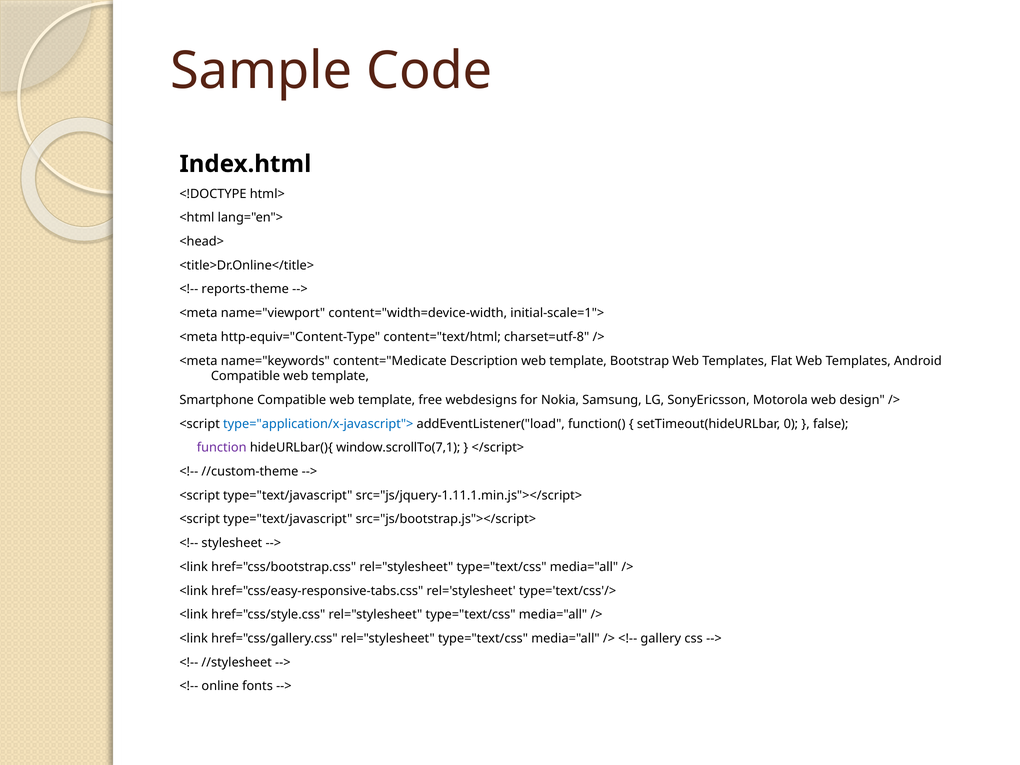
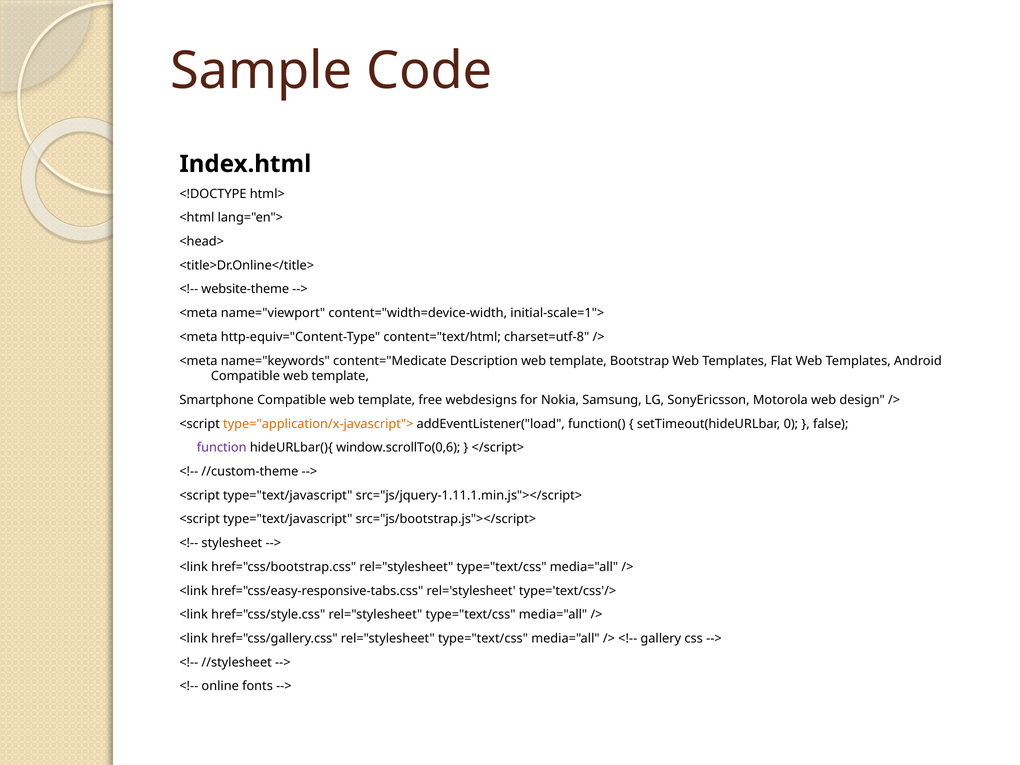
reports-theme: reports-theme -> website-theme (245, 289)
type="application/x-javascript"> colour: blue -> orange (318, 424)
window.scrollTo(7,1: window.scrollTo(7,1 -> window.scrollTo(0,6 (398, 448)
